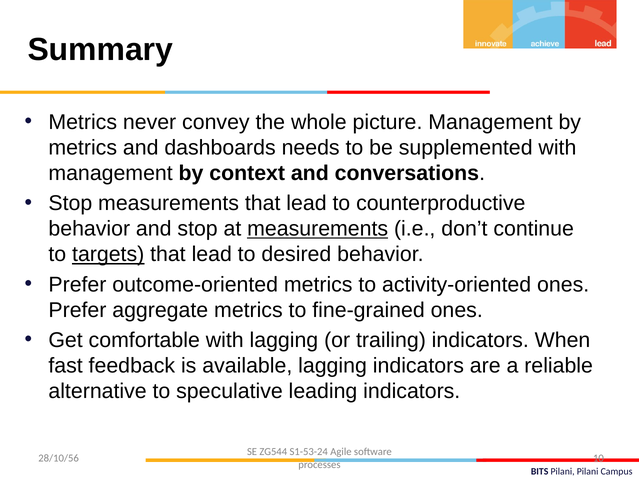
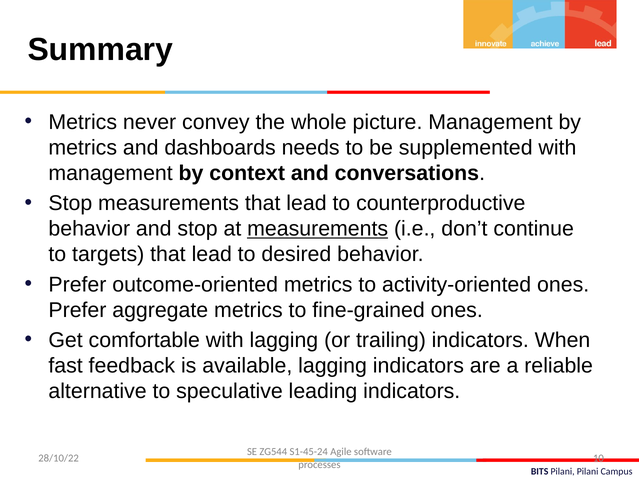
targets underline: present -> none (108, 254)
S1-53-24: S1-53-24 -> S1-45-24 (309, 451)
28/10/56: 28/10/56 -> 28/10/22 (59, 458)
